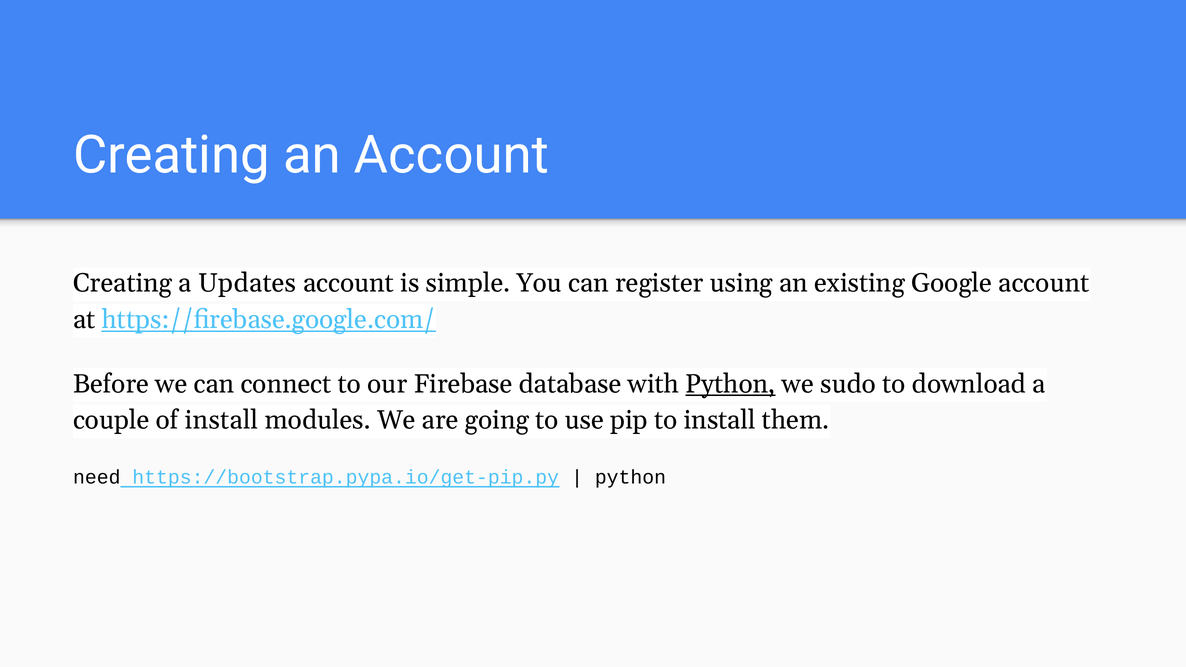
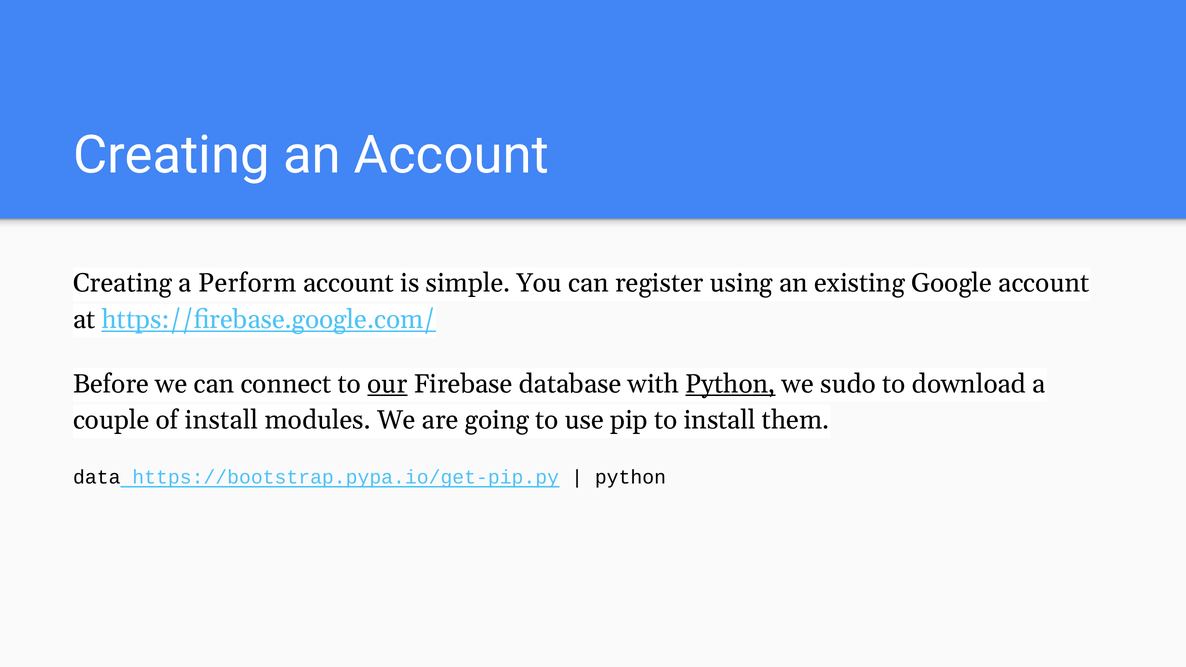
Updates: Updates -> Perform (247, 283)
our underline: none -> present (387, 384)
need: need -> data (97, 477)
